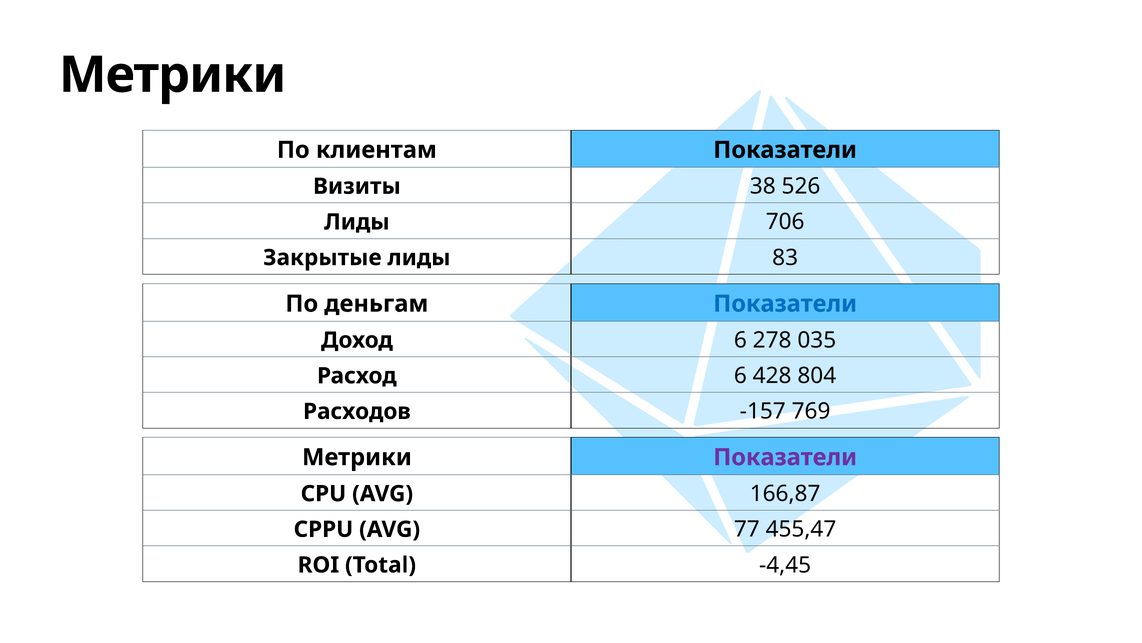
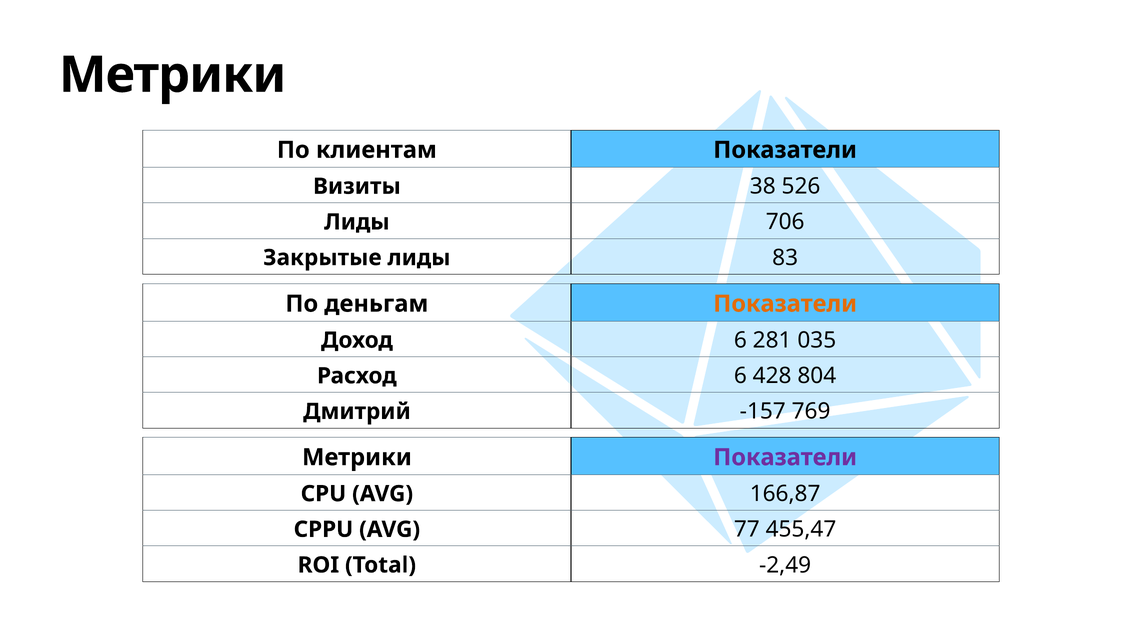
Показатели colour: blue -> orange (785, 304)
278: 278 -> 281 (772, 340)
Расходов: Расходов -> Дмитрий (357, 411)
-4,45: -4,45 -> -2,49 (785, 565)
